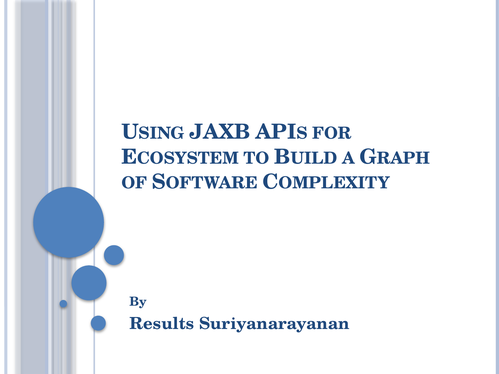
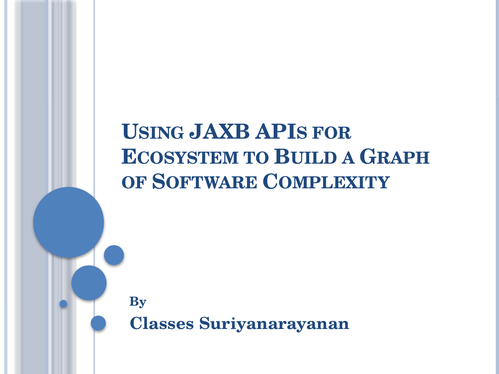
Results: Results -> Classes (162, 324)
